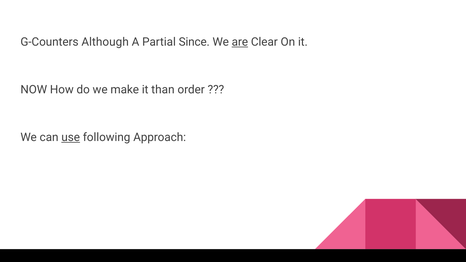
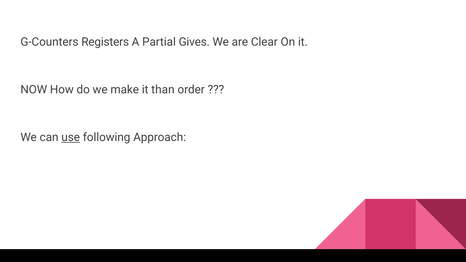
Although: Although -> Registers (105, 42)
Since: Since -> Gives (194, 42)
are underline: present -> none (240, 42)
